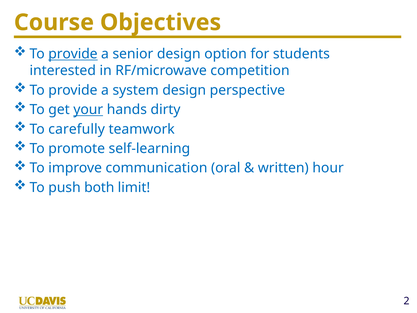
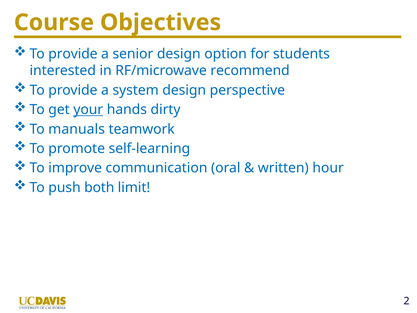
provide underline: present -> none (73, 54)
competition: competition -> recommend (250, 71)
carefully: carefully -> manuals (77, 129)
